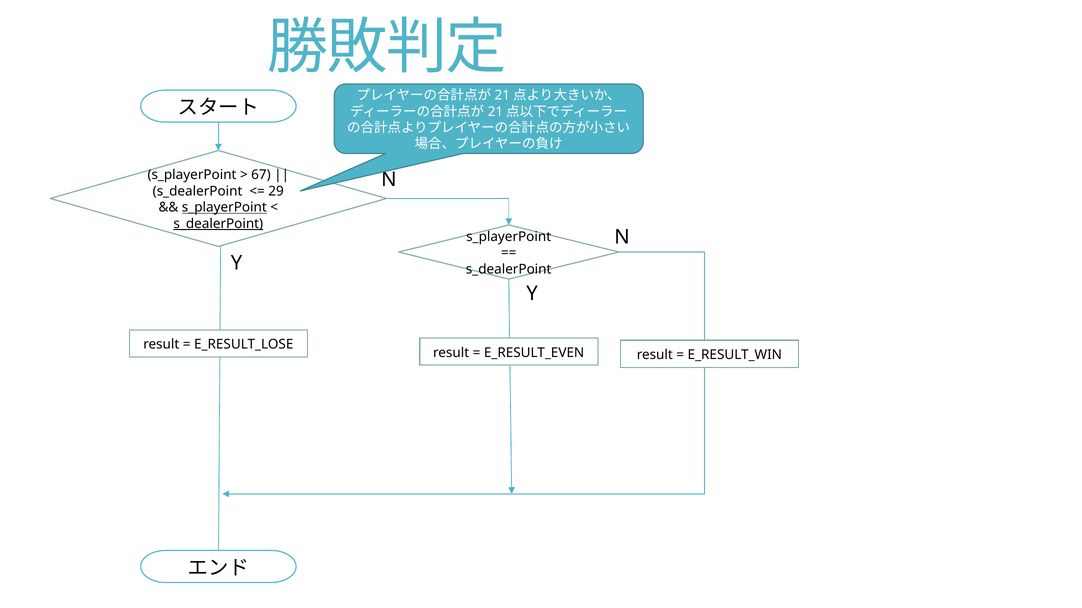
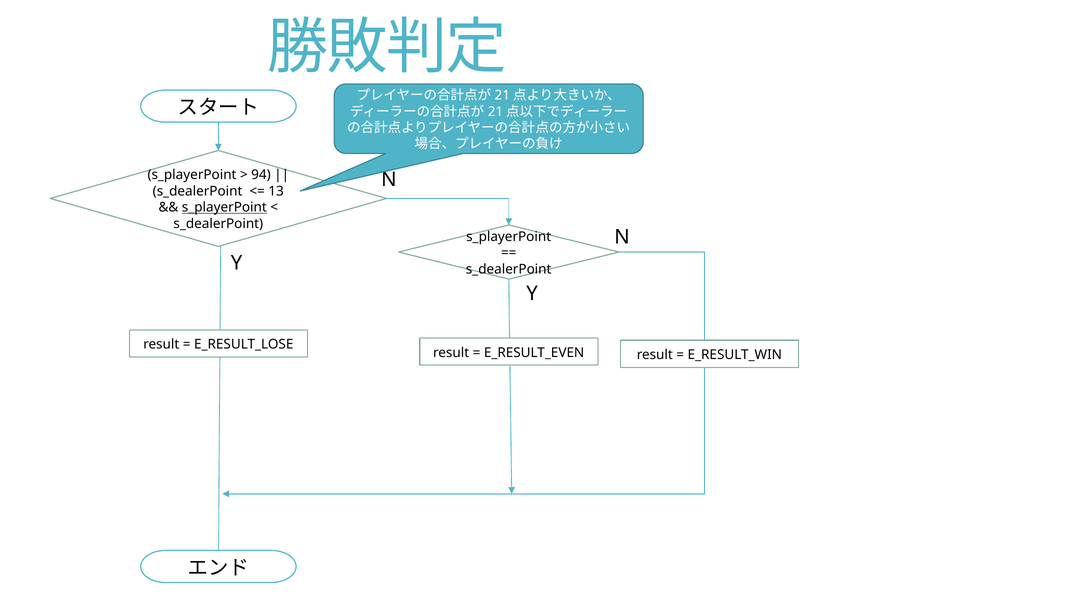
67: 67 -> 94 (261, 175)
29: 29 -> 13 (276, 191)
s_dealerPoint underline: present -> none (218, 224)
